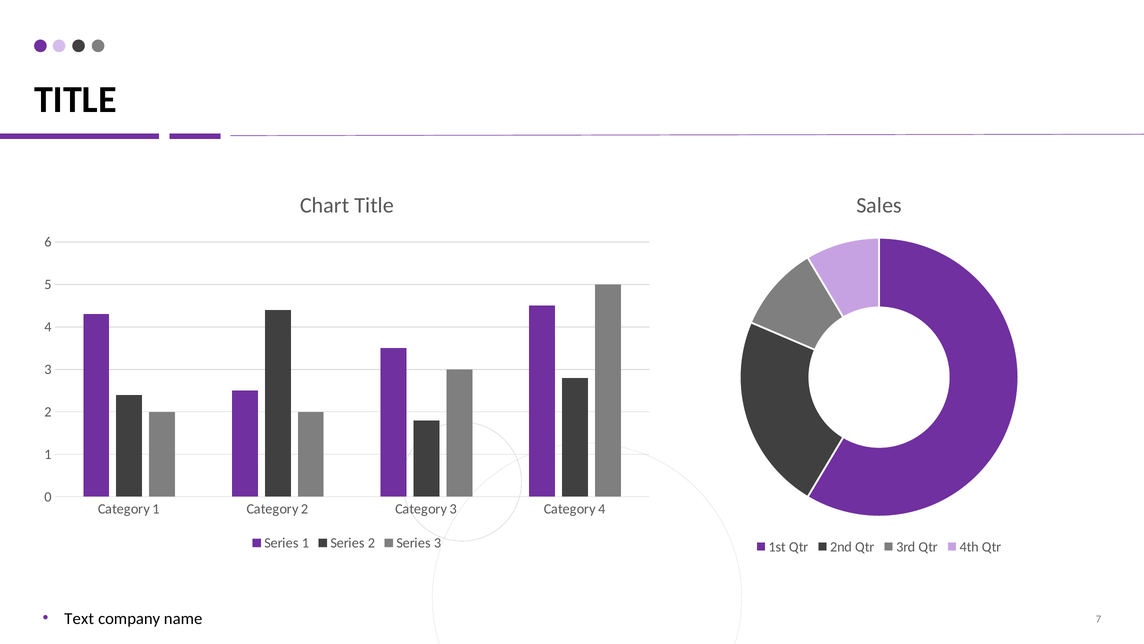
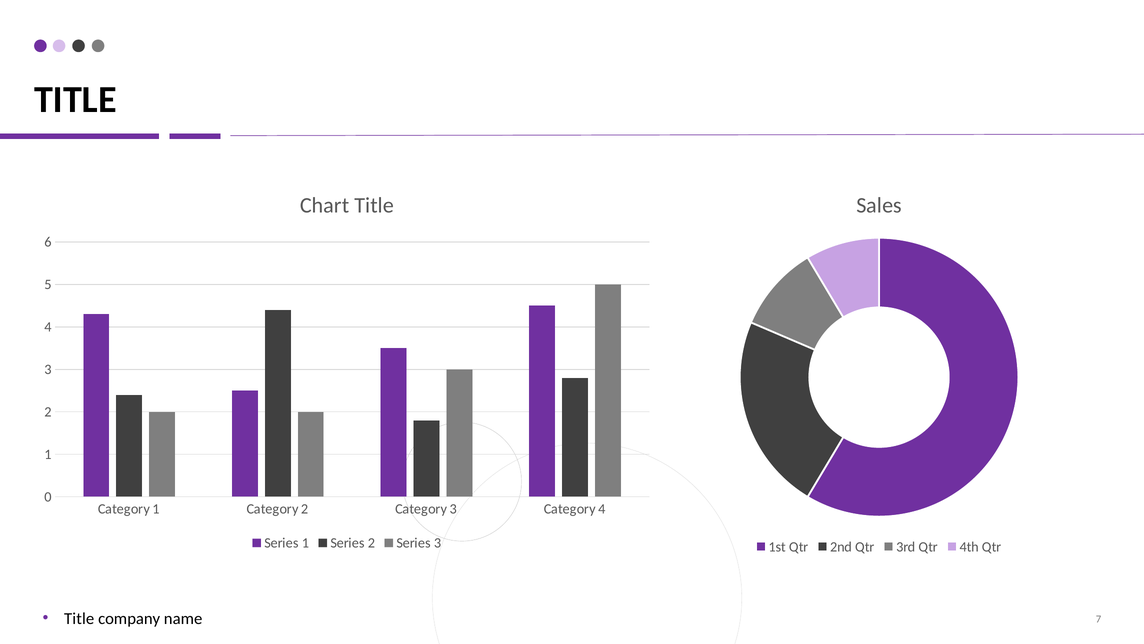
Text: Text -> Title (79, 618)
